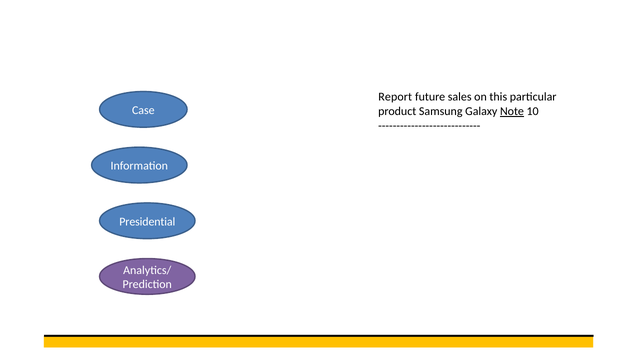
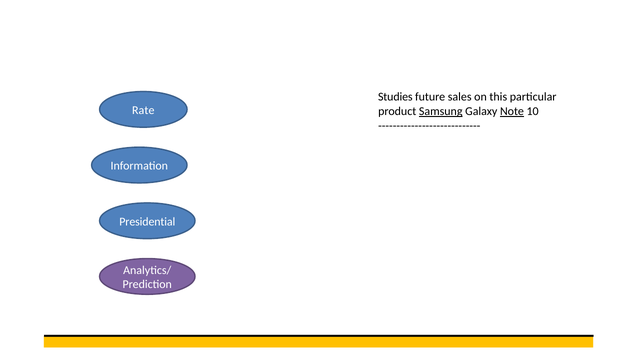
Report: Report -> Studies (395, 97)
Case: Case -> Rate (143, 110)
Samsung underline: none -> present (441, 111)
